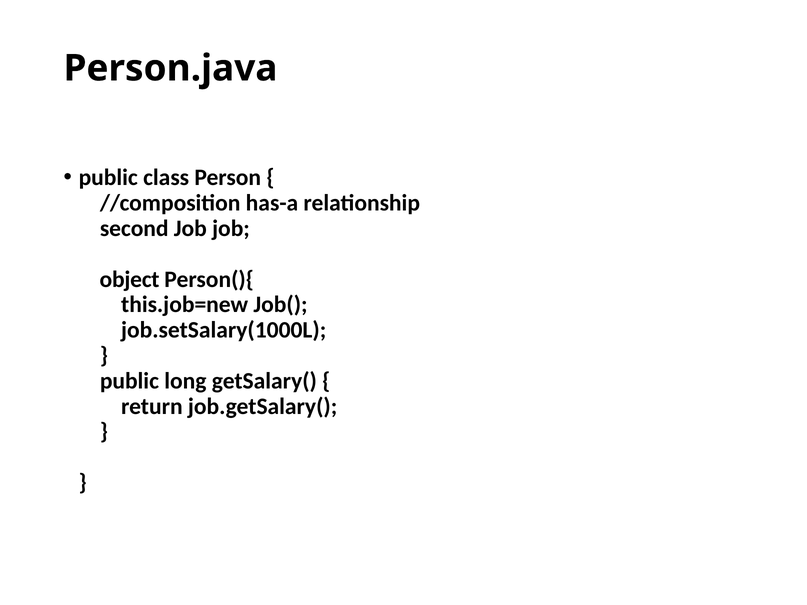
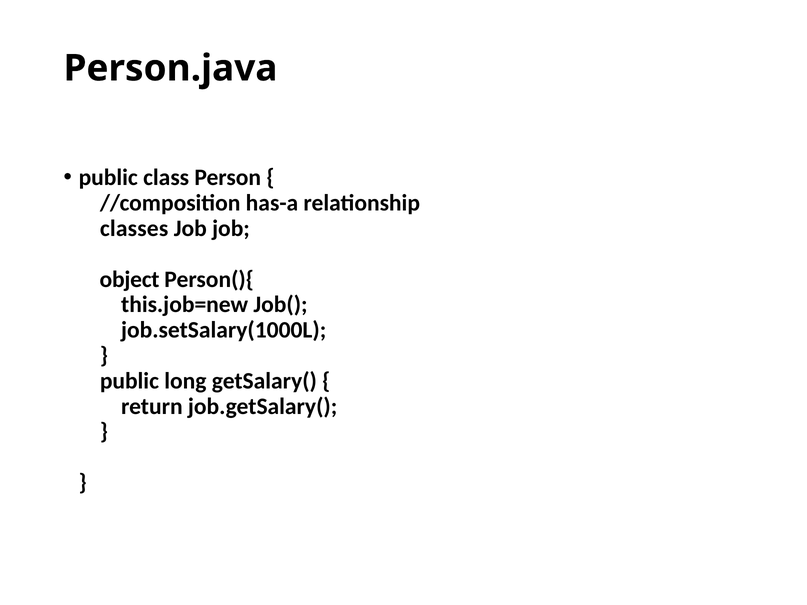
second: second -> classes (134, 229)
